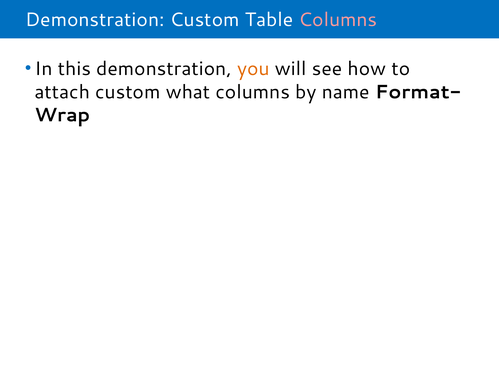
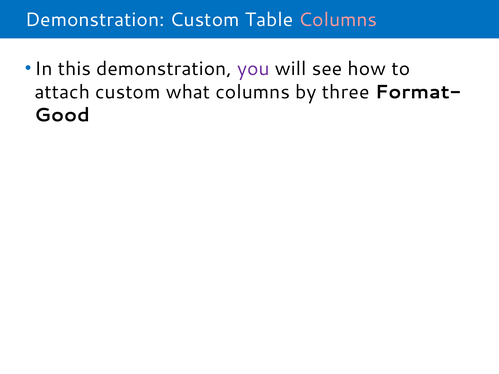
you colour: orange -> purple (253, 69)
name: name -> three (346, 92)
Wrap: Wrap -> Good (62, 115)
